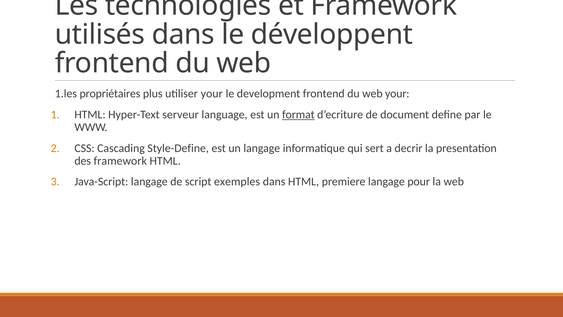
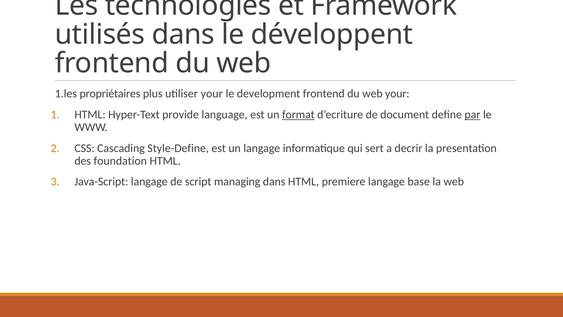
serveur: serveur -> provide (181, 114)
par underline: none -> present (472, 114)
des framework: framework -> foundation (120, 161)
exemples: exemples -> managing (237, 182)
pour: pour -> base (419, 182)
